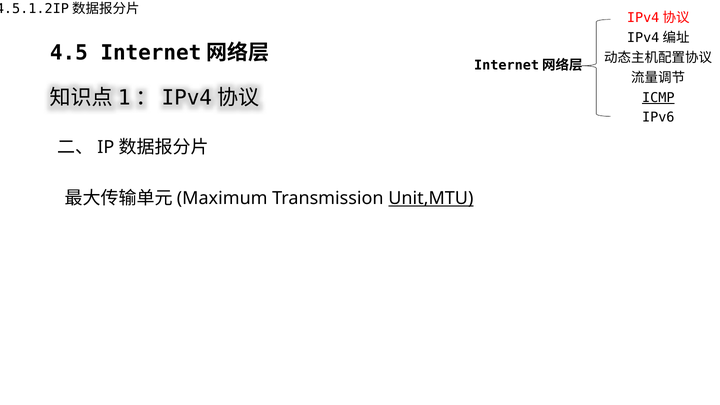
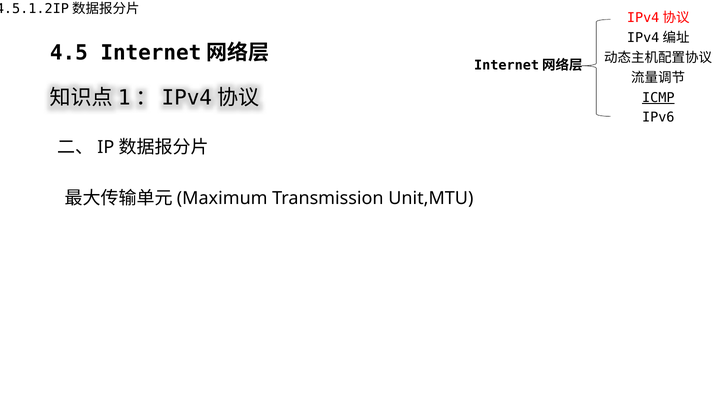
Unit,MTU underline: present -> none (431, 198)
